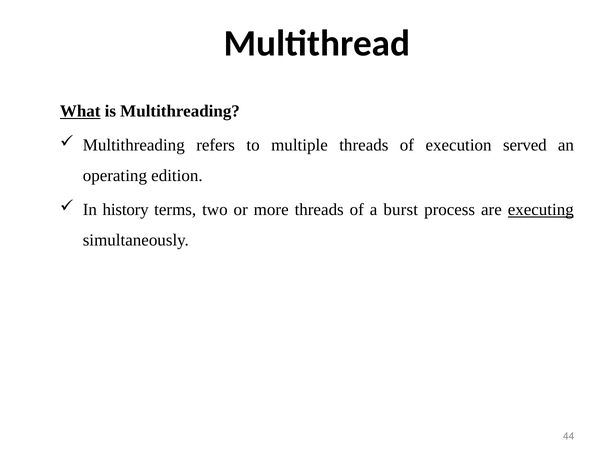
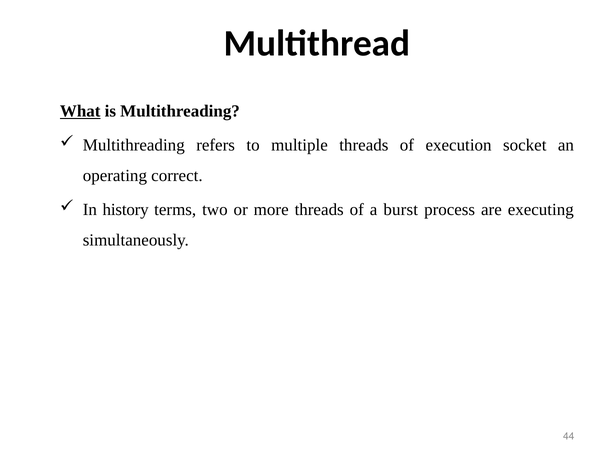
served: served -> socket (525, 145)
edition: edition -> correct (177, 176)
executing underline: present -> none (541, 210)
